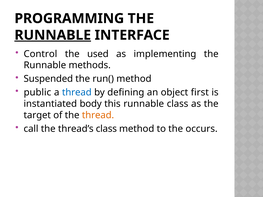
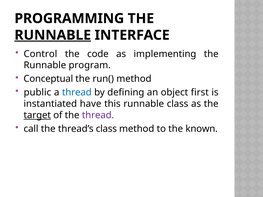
used: used -> code (98, 54)
methods: methods -> program (90, 65)
Suspended: Suspended -> Conceptual (48, 79)
body: body -> have (91, 104)
target underline: none -> present (37, 115)
thread colour: orange -> purple (98, 115)
occurs: occurs -> known (202, 129)
